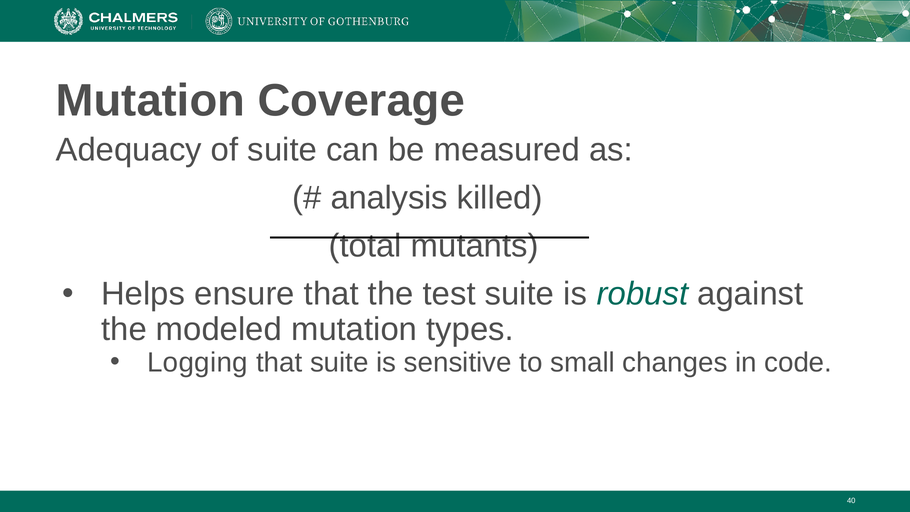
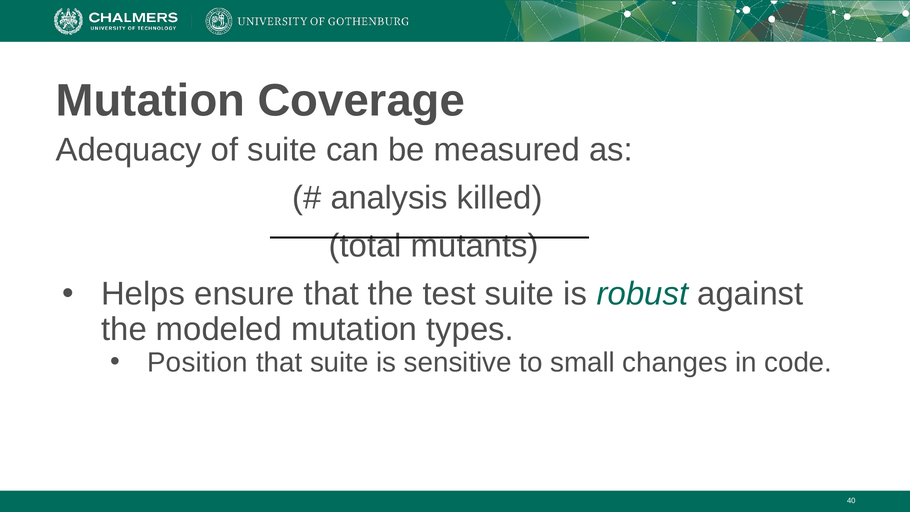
Logging: Logging -> Position (197, 362)
